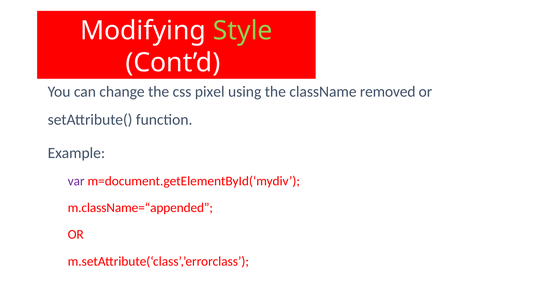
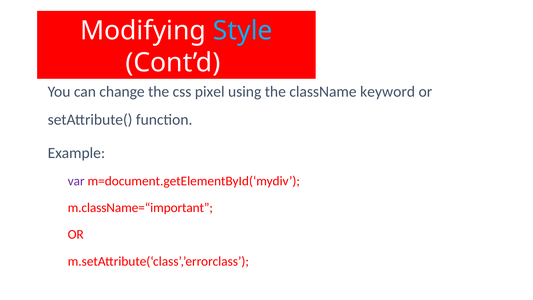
Style colour: light green -> light blue (243, 31)
removed: removed -> keyword (388, 92)
m.className=“appended: m.className=“appended -> m.className=“important (140, 208)
